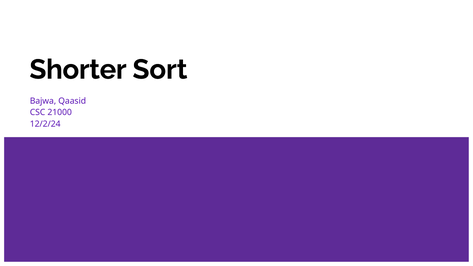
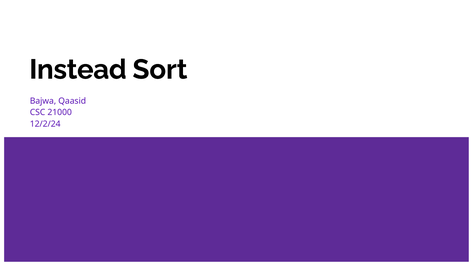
Shorter: Shorter -> Instead (78, 70)
